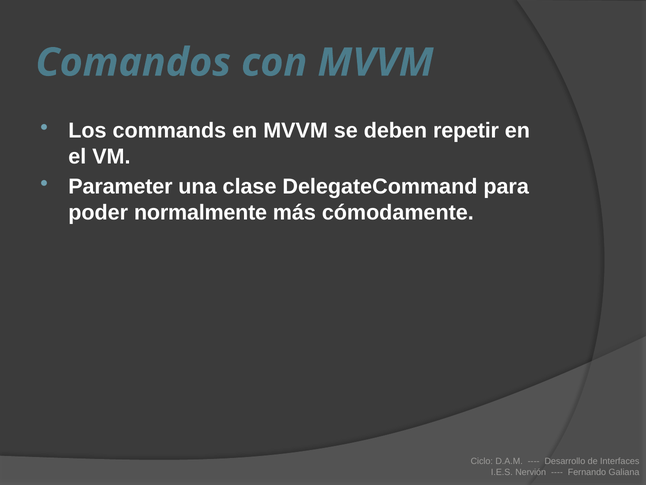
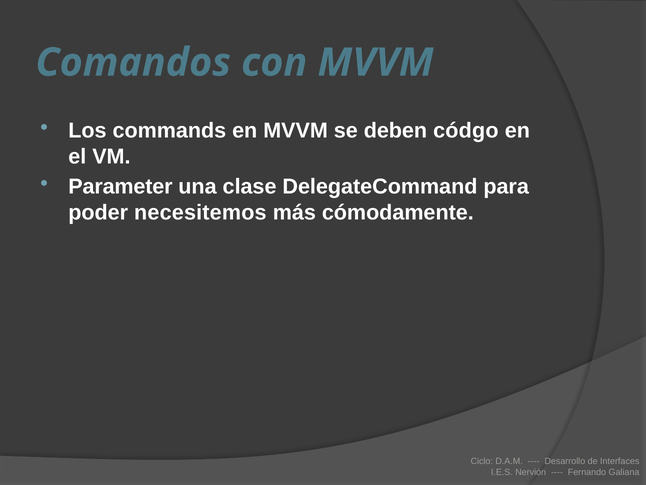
repetir: repetir -> códgo (466, 131)
normalmente: normalmente -> necesitemos (200, 212)
